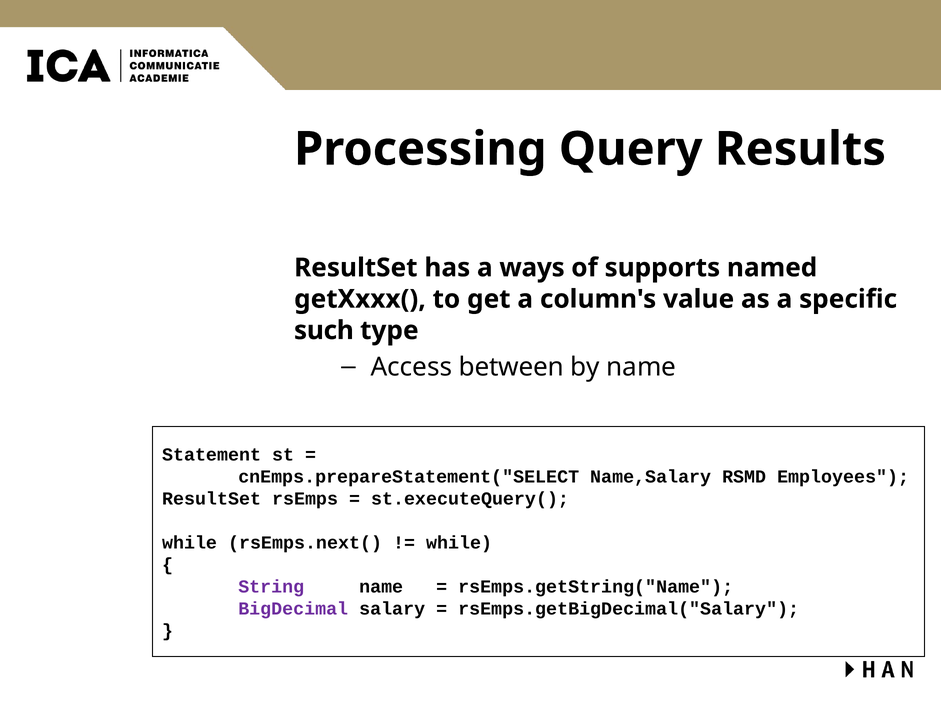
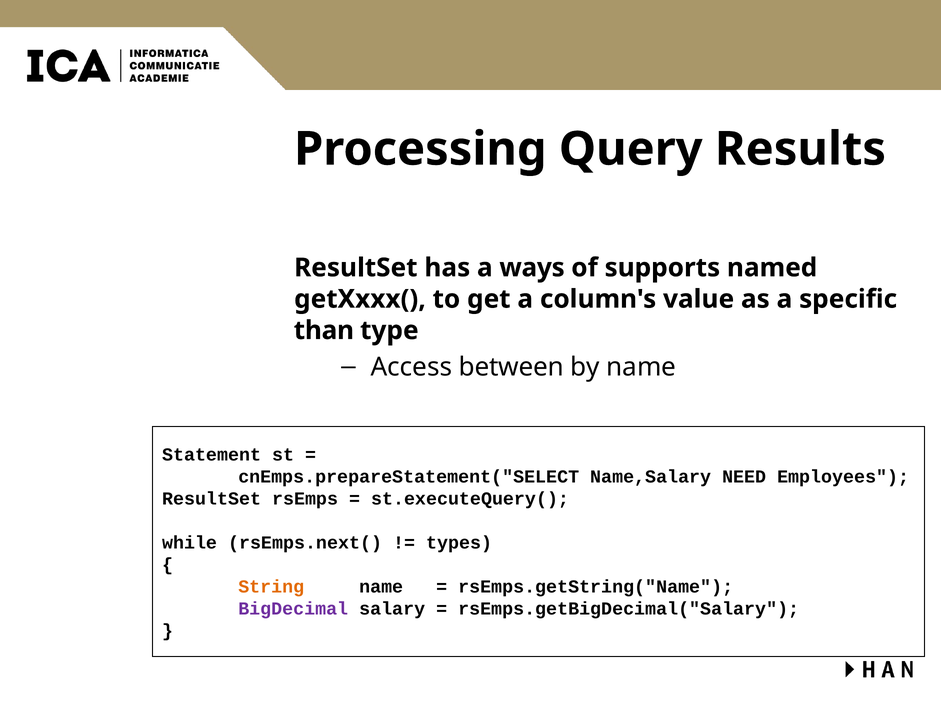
such: such -> than (324, 330)
RSMD: RSMD -> NEED (744, 477)
while: while -> types (459, 543)
String colour: purple -> orange (271, 586)
